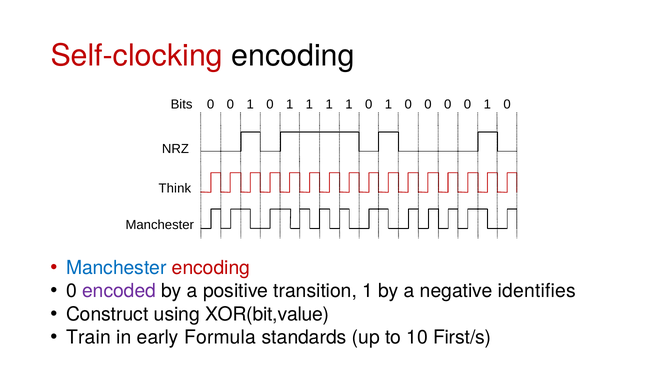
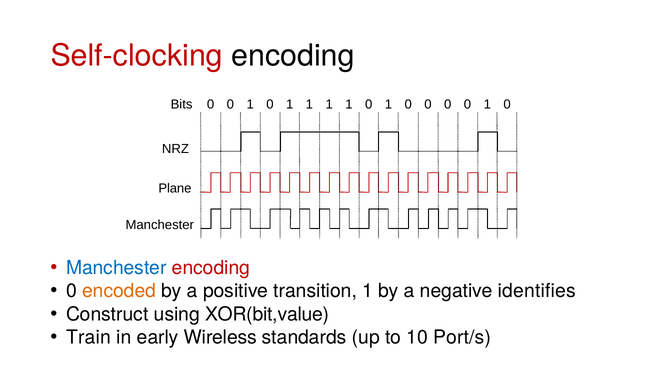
Think: Think -> Plane (175, 189)
encoded colour: purple -> orange (119, 291)
Formula: Formula -> Wireless (220, 337)
First/s: First/s -> Port/s (462, 337)
